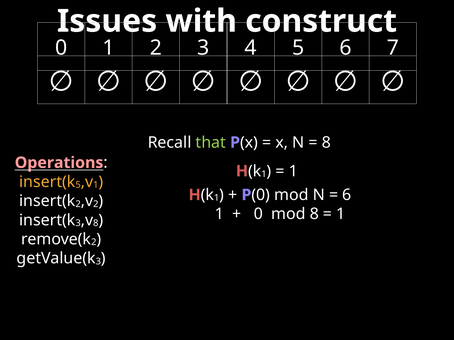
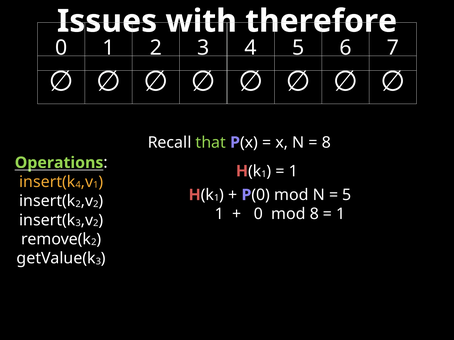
construct: construct -> therefore (321, 21)
Operations colour: pink -> light green (59, 163)
5: 5 -> 4 (78, 185)
6: 6 -> 5 (347, 195)
8: 8 -> 2 (96, 223)
